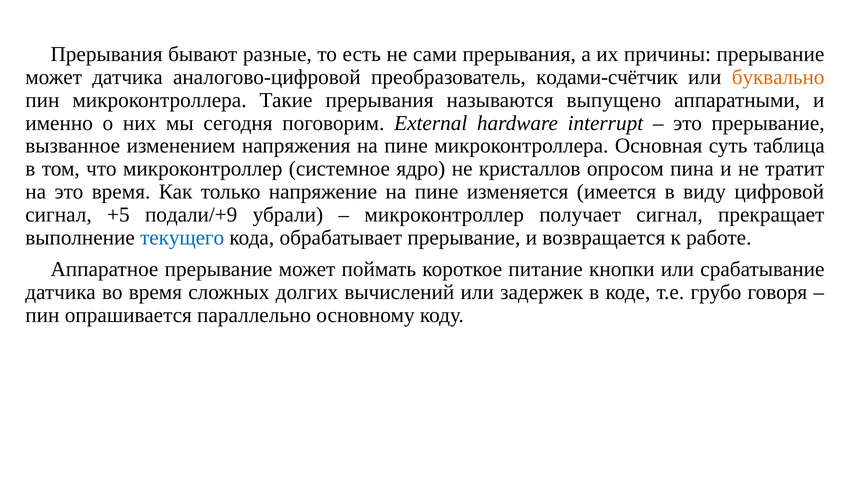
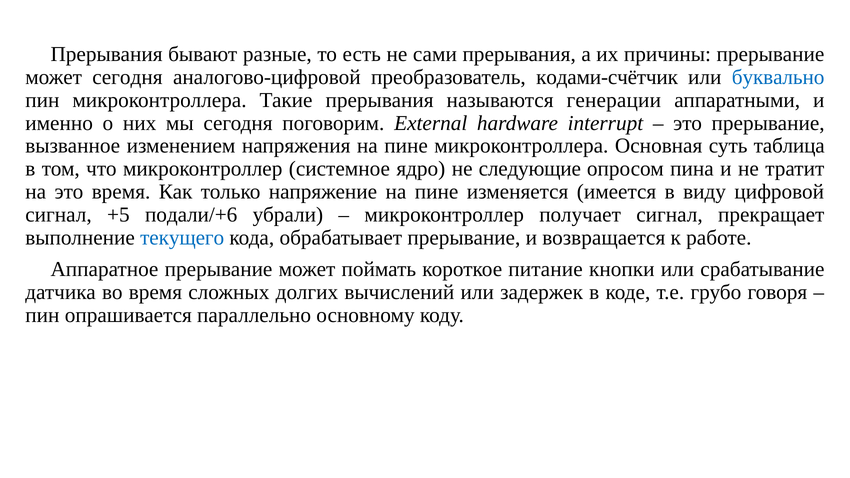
может датчика: датчика -> сегодня (127, 77)
буквально colour: orange -> blue (778, 77)
выпущено: выпущено -> генерации (614, 100)
кристаллов: кристаллов -> следующие (530, 169)
подали/+9: подали/+9 -> подали/+6 (191, 215)
